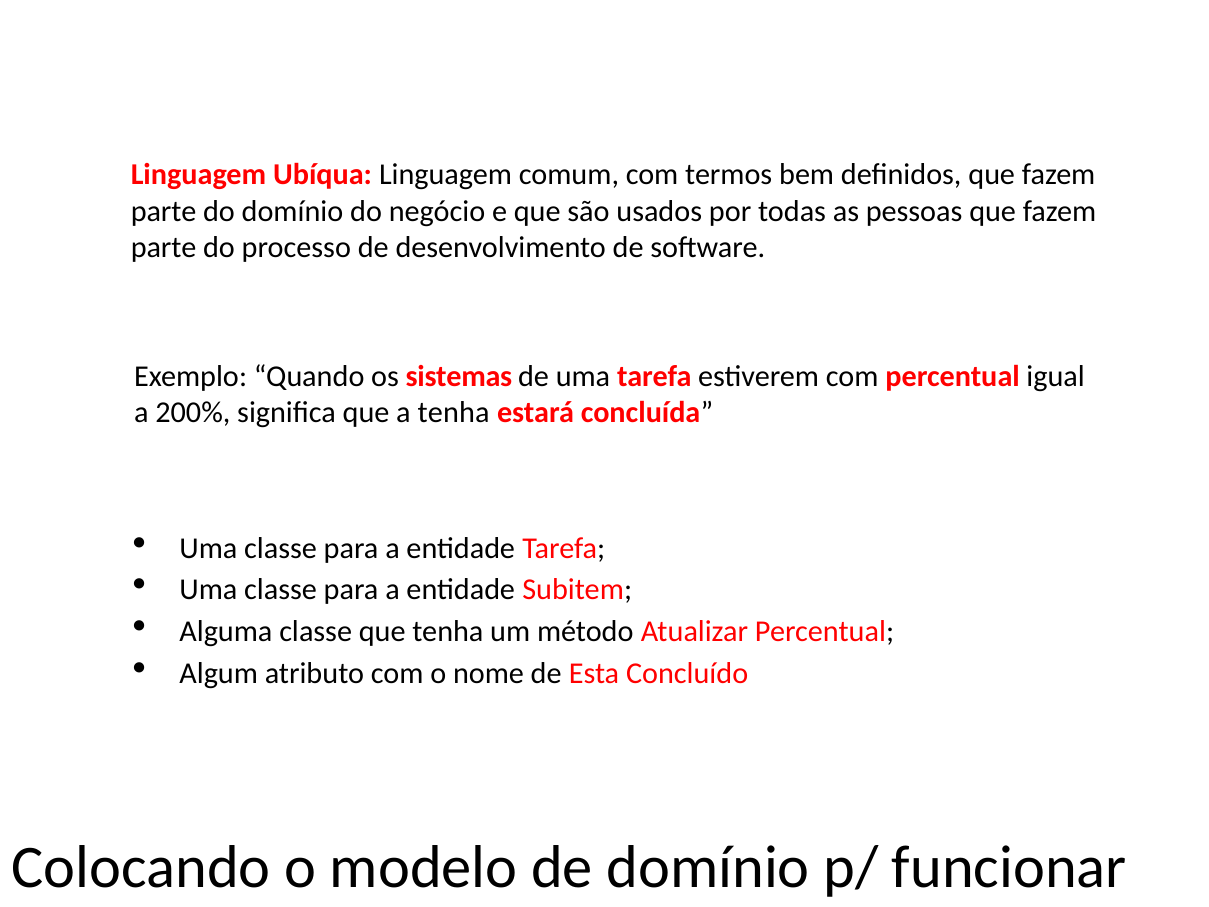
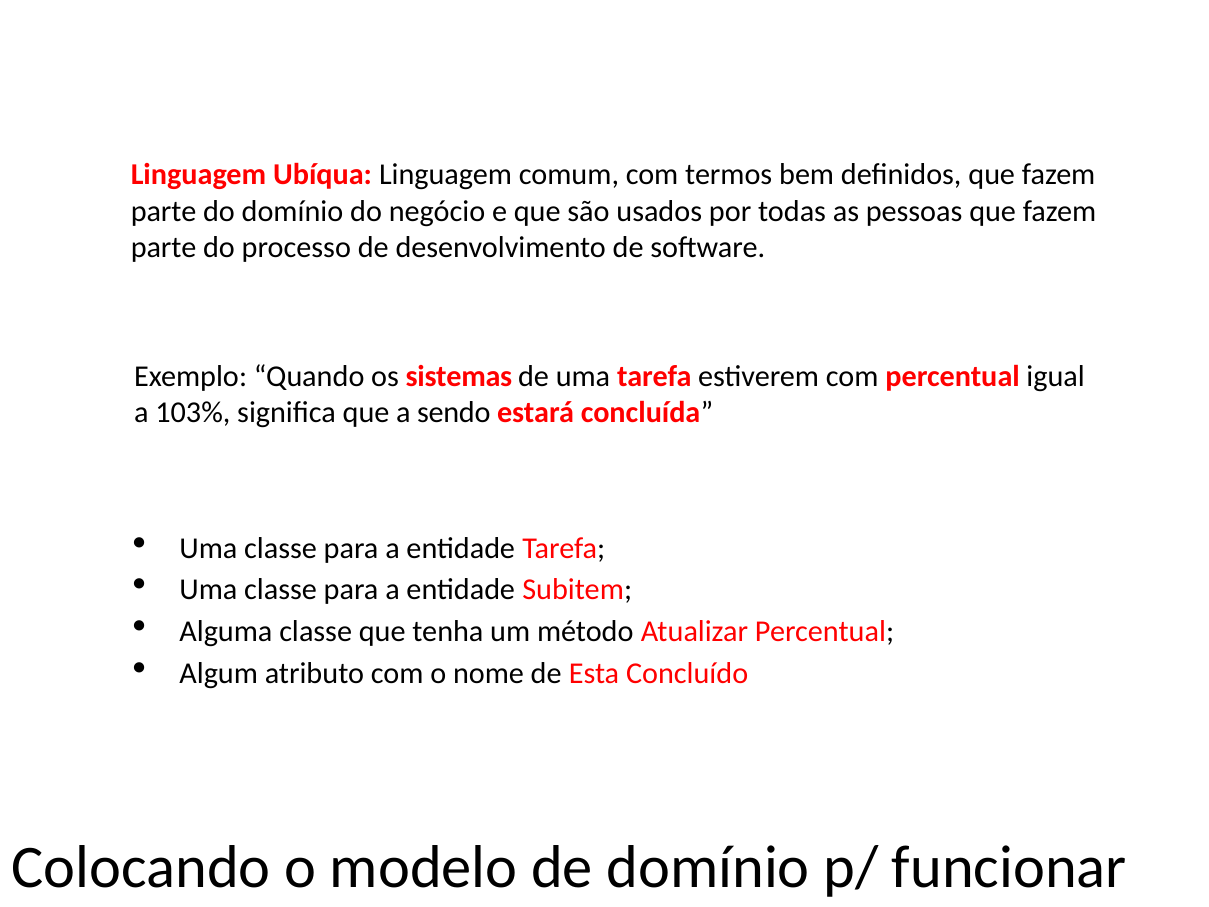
200%: 200% -> 103% (193, 412)
a tenha: tenha -> sendo (454, 412)
